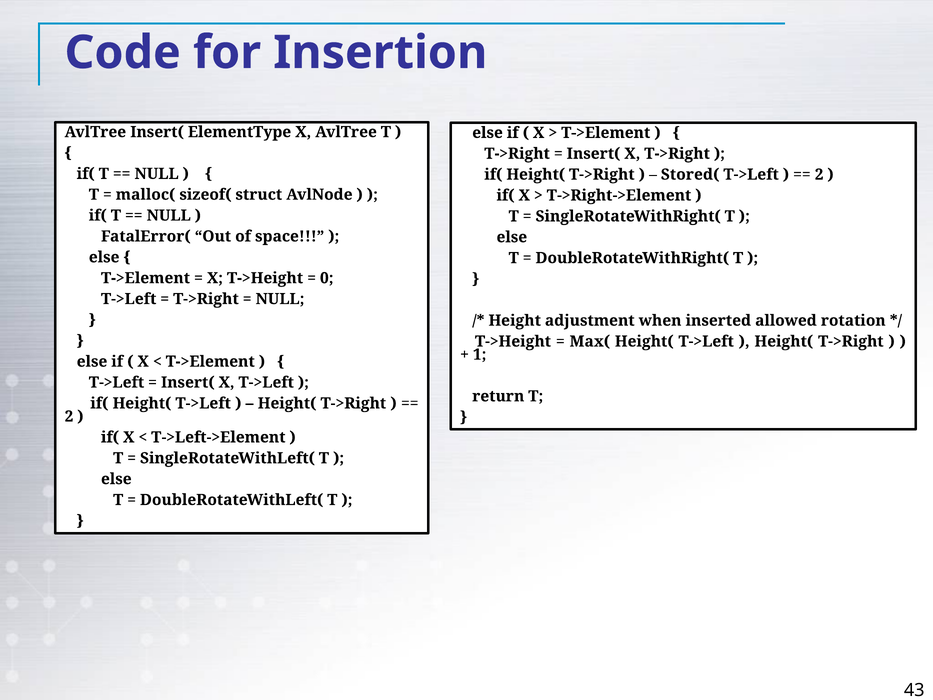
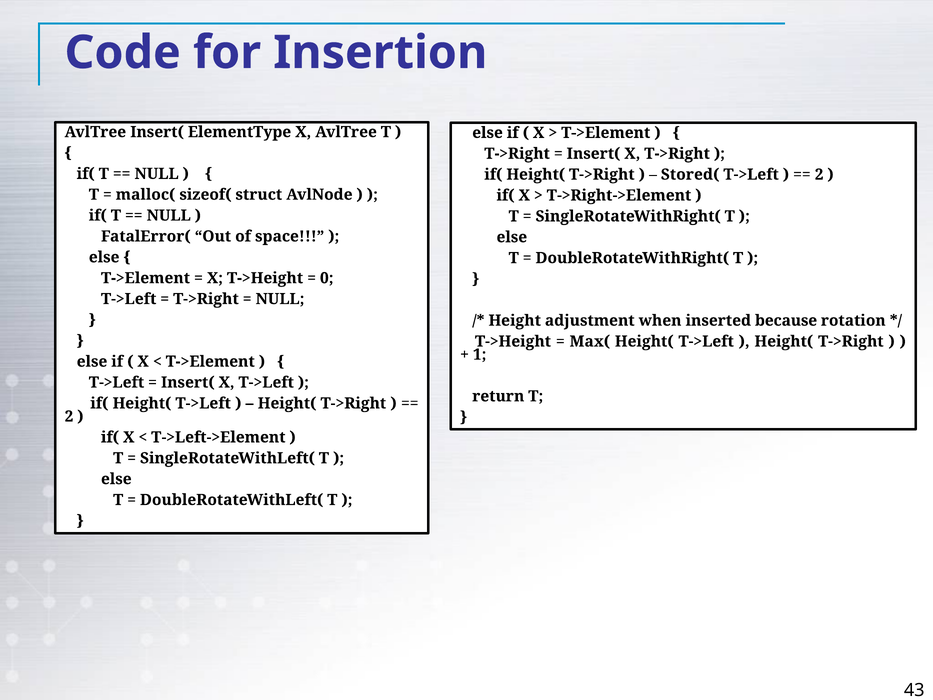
allowed: allowed -> because (786, 320)
